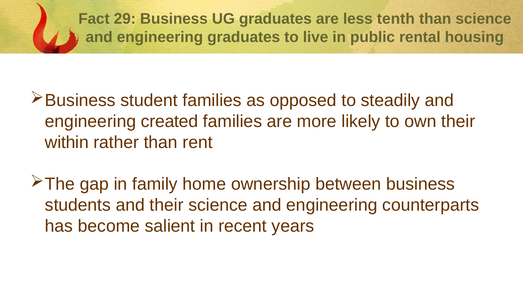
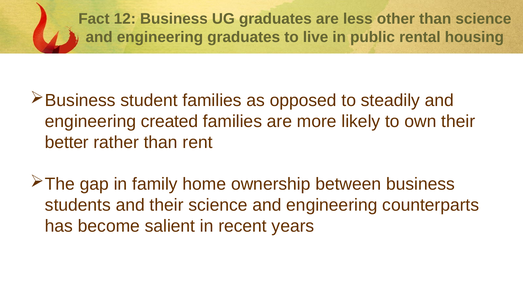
29: 29 -> 12 (125, 19)
tenth: tenth -> other (396, 19)
within: within -> better (67, 142)
